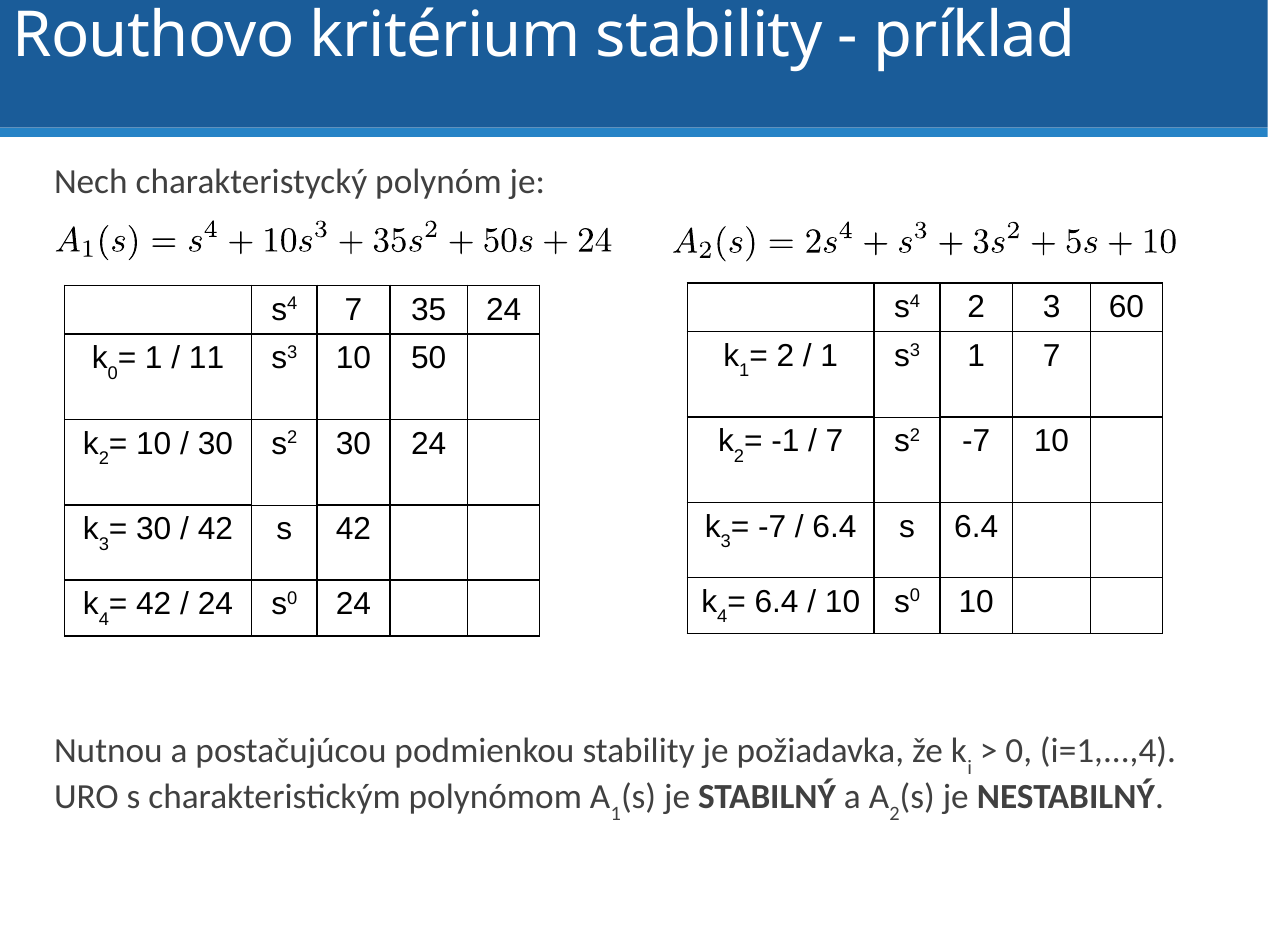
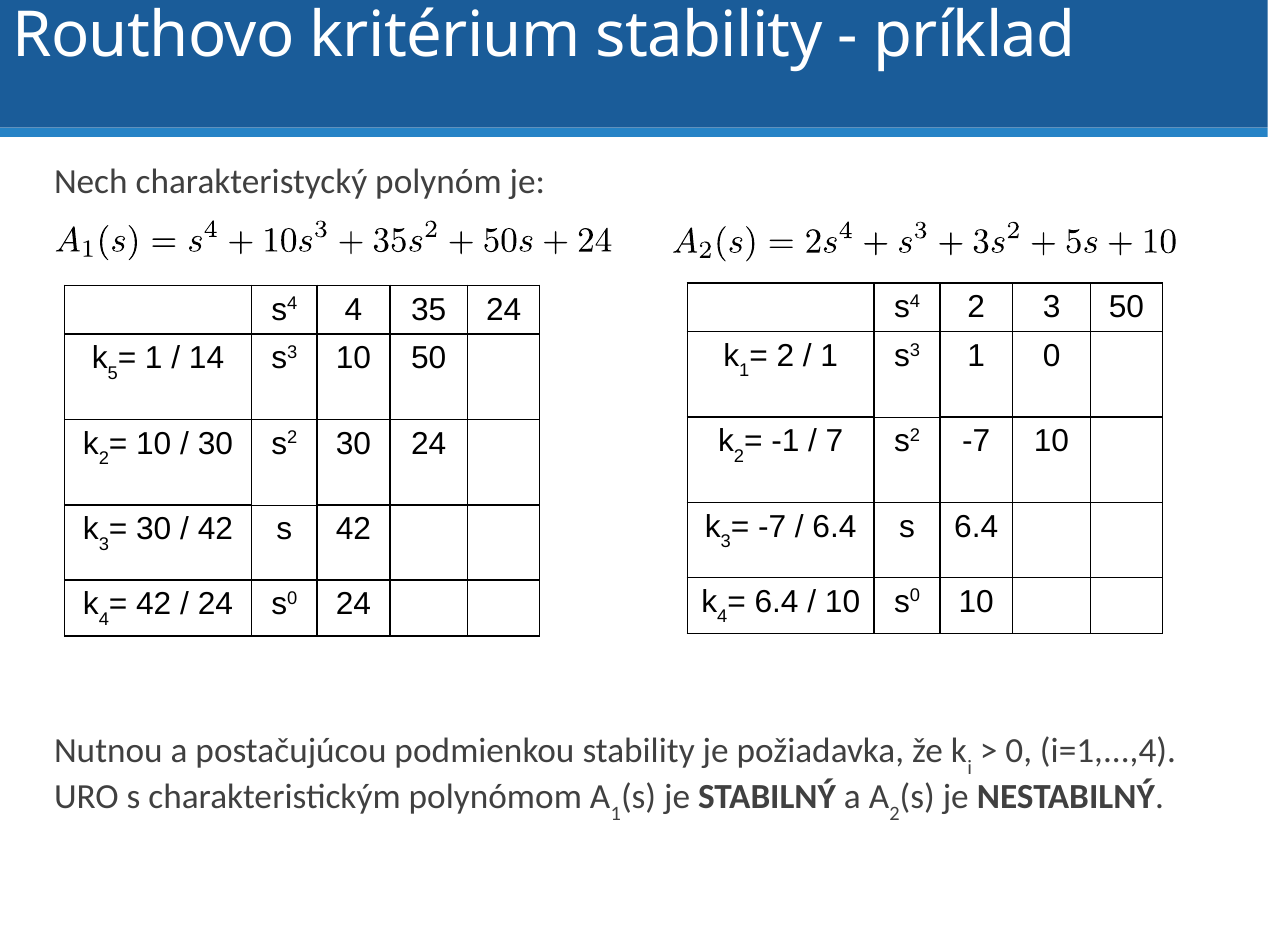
3 60: 60 -> 50 (1126, 307)
s4 7: 7 -> 4 (354, 310)
1 7: 7 -> 0 (1052, 356)
0: 0 -> 5 (113, 373)
11: 11 -> 14 (207, 359)
